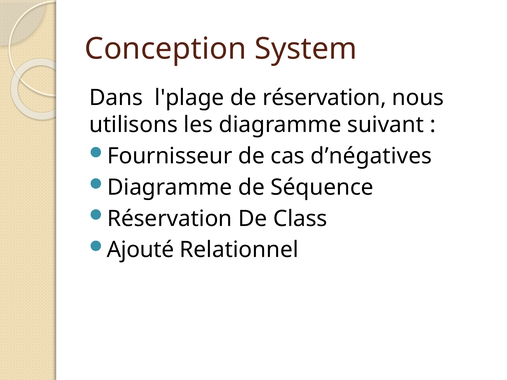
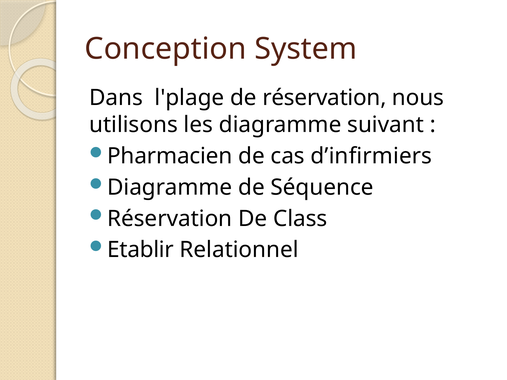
Fournisseur: Fournisseur -> Pharmacien (170, 156)
d’négatives: d’négatives -> d’infirmiers (371, 156)
Ajouté: Ajouté -> Etablir (141, 250)
